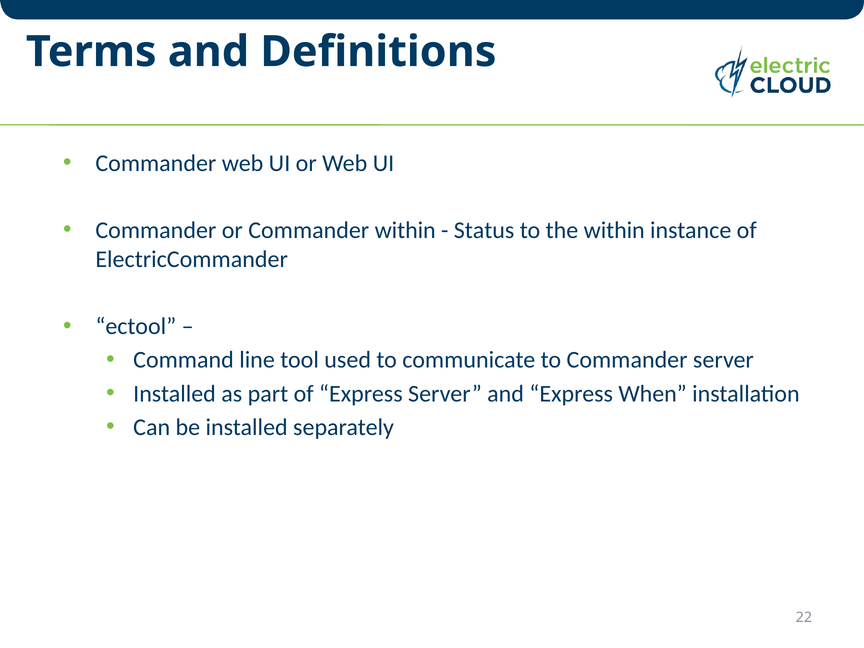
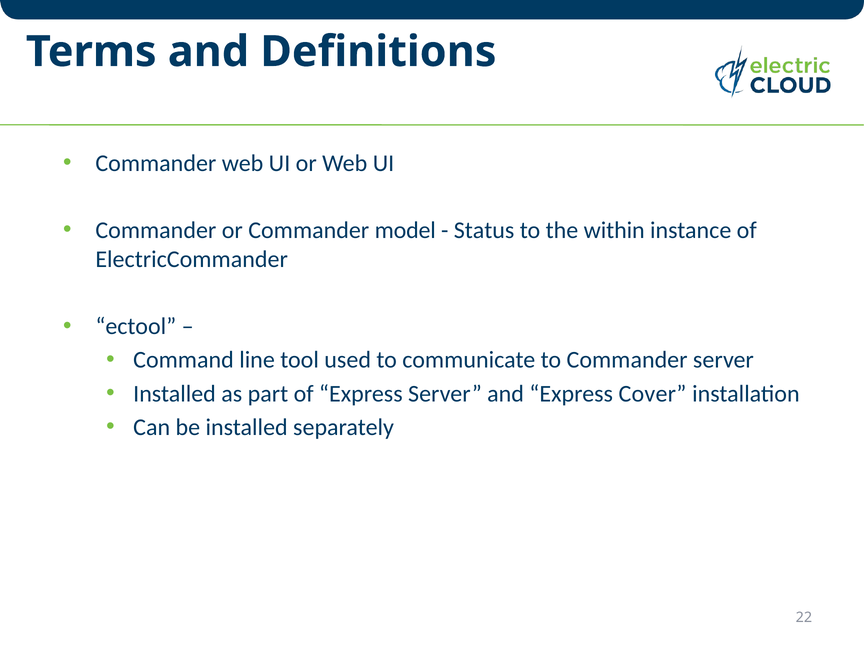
Commander within: within -> model (405, 230)
When: When -> Cover (652, 394)
